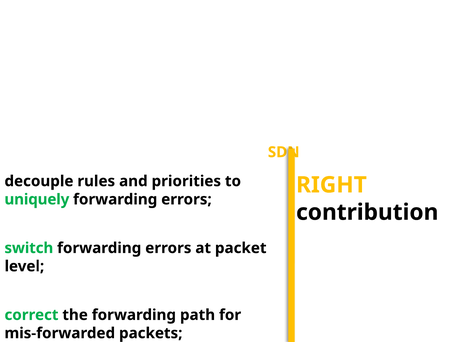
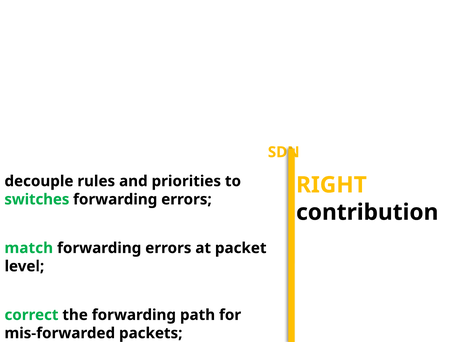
uniquely: uniquely -> switches (37, 199)
switch: switch -> match (29, 248)
